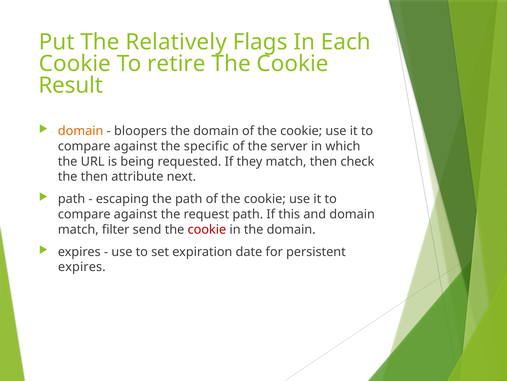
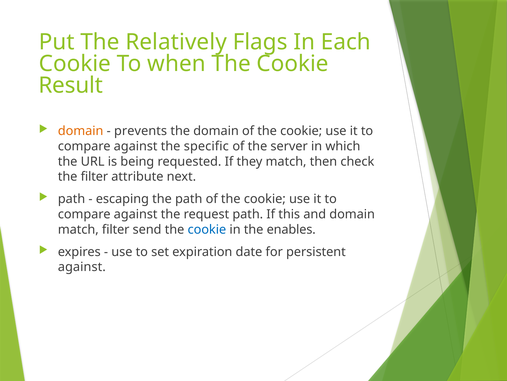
retire: retire -> when (176, 64)
bloopers: bloopers -> prevents (141, 131)
the then: then -> filter (94, 176)
cookie colour: red -> blue (207, 229)
in the domain: domain -> enables (291, 229)
expires: expires -> against (82, 267)
